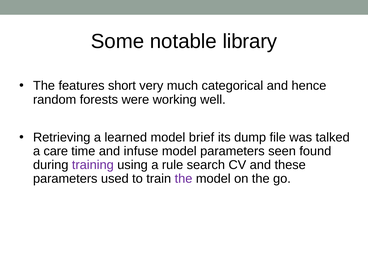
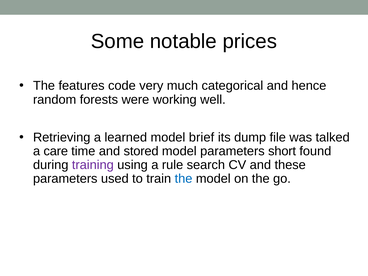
library: library -> prices (250, 41)
short: short -> code (122, 86)
infuse: infuse -> stored (141, 151)
seen: seen -> short (282, 151)
the colour: purple -> blue (184, 179)
